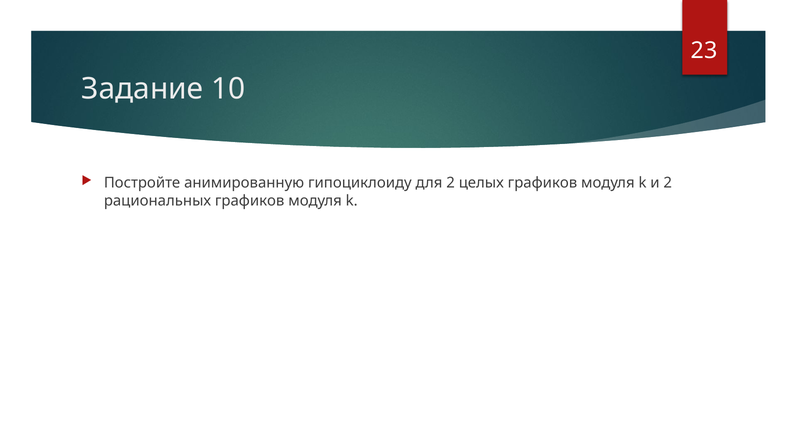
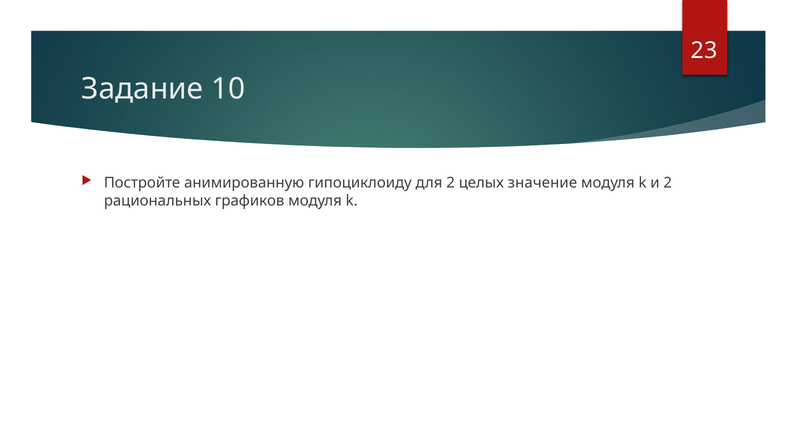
целых графиков: графиков -> значение (542, 183)
